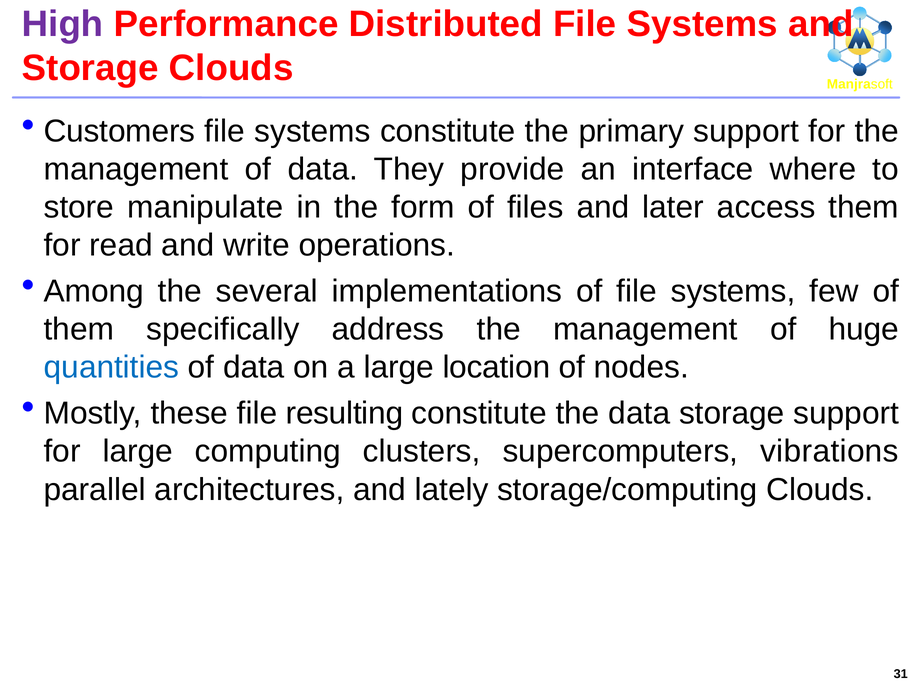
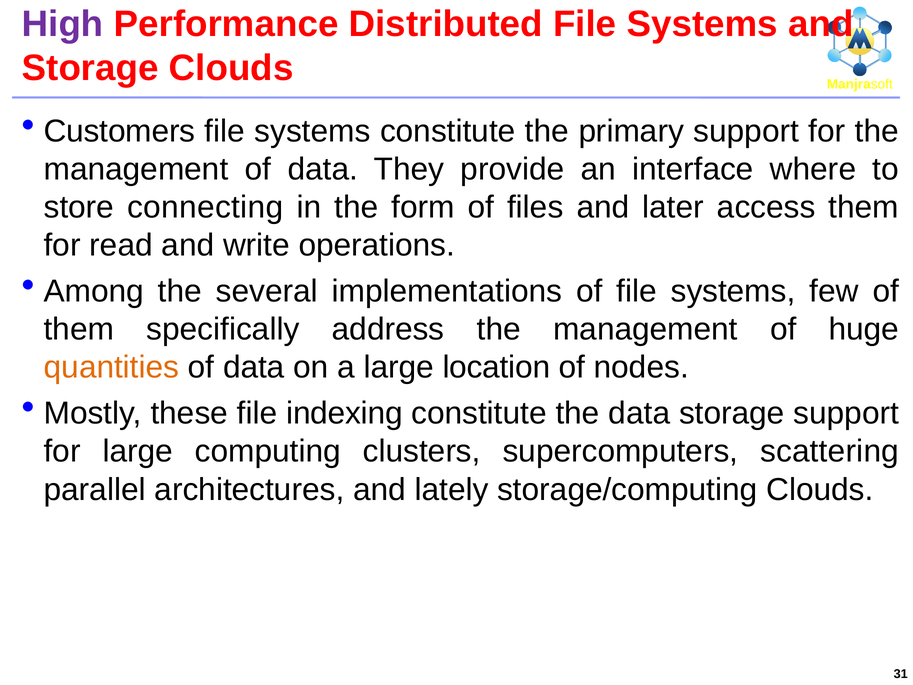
manipulate: manipulate -> connecting (205, 207)
quantities colour: blue -> orange (111, 367)
resulting: resulting -> indexing (344, 413)
vibrations: vibrations -> scattering (830, 451)
